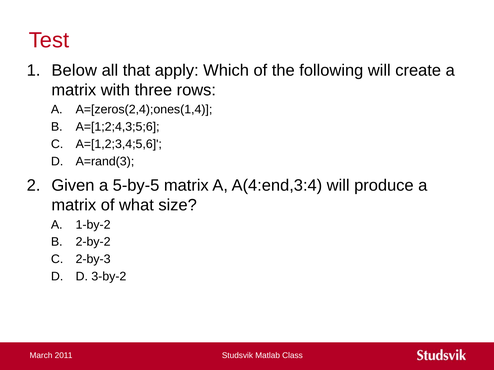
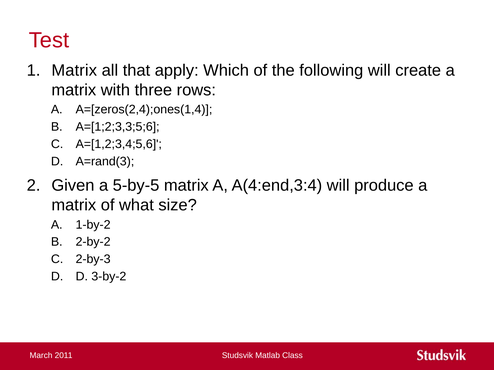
Below: Below -> Matrix (74, 70)
A=[1;2;4,3;5;6: A=[1;2;4,3;5;6 -> A=[1;2;3,3;5;6 (118, 127)
